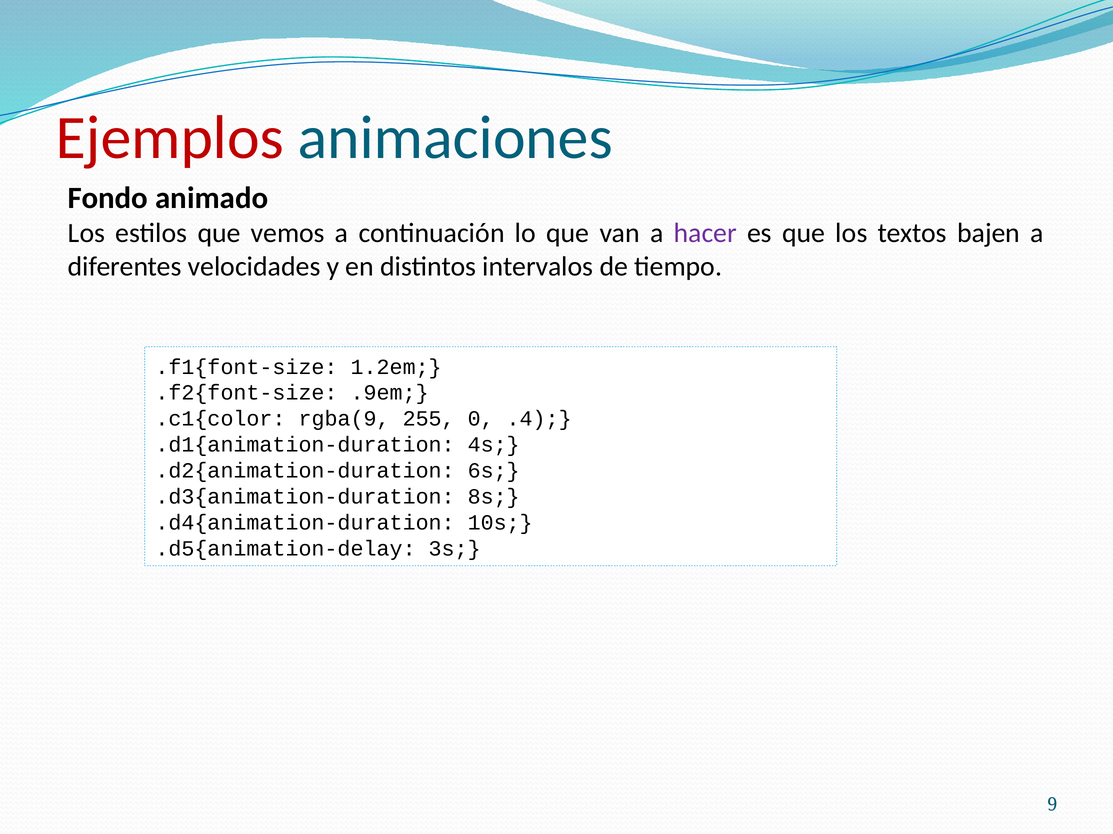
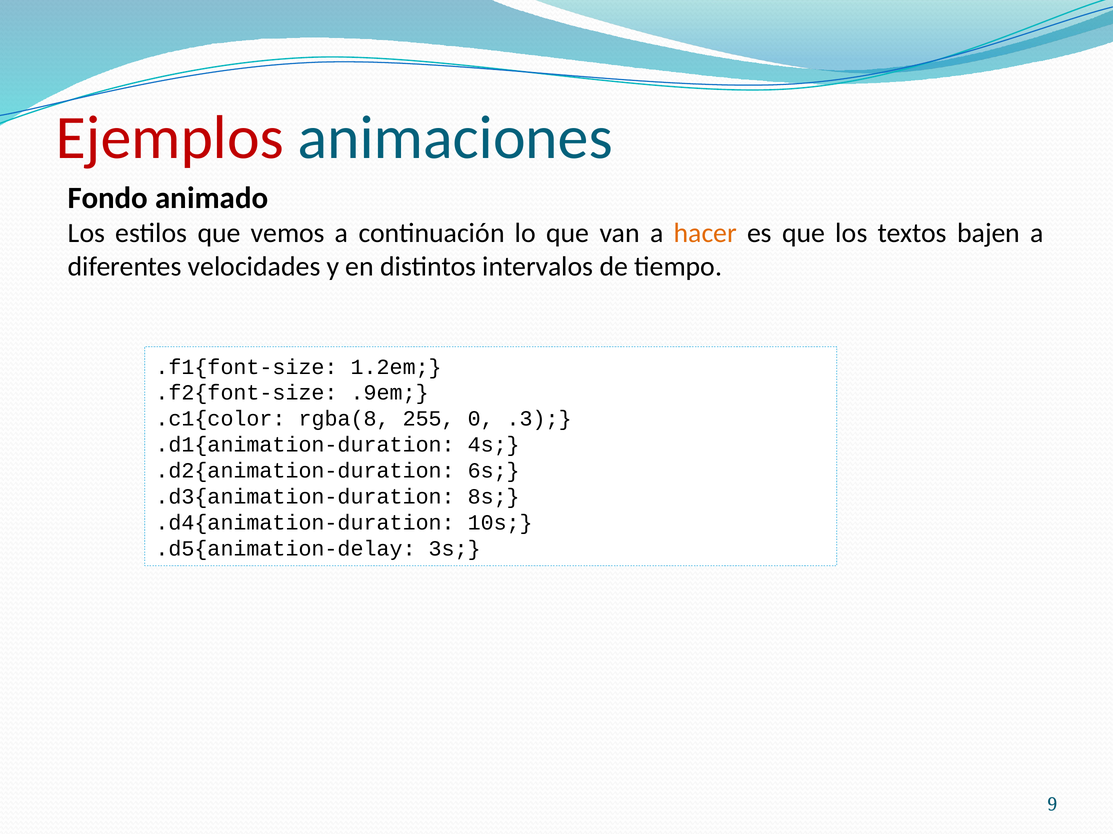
hacer colour: purple -> orange (705, 233)
rgba(9: rgba(9 -> rgba(8 (344, 419)
.4: .4 -> .3 (539, 419)
